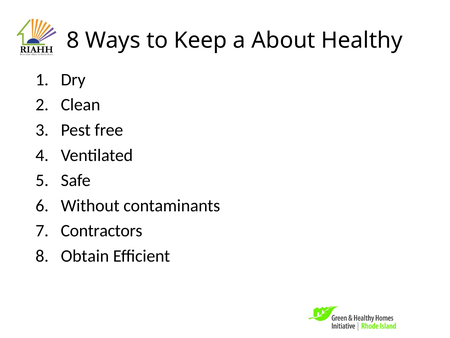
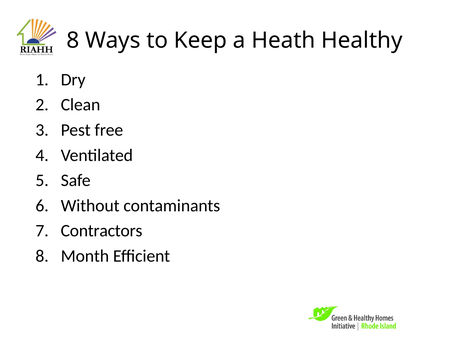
About: About -> Heath (283, 40)
Obtain: Obtain -> Month (85, 256)
